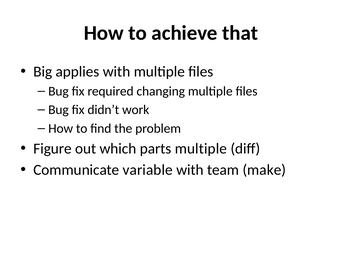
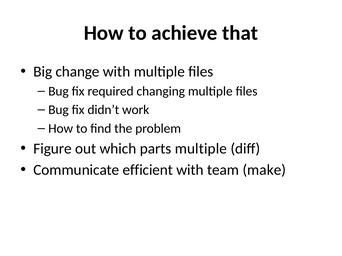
applies: applies -> change (78, 72)
variable: variable -> efficient (148, 170)
